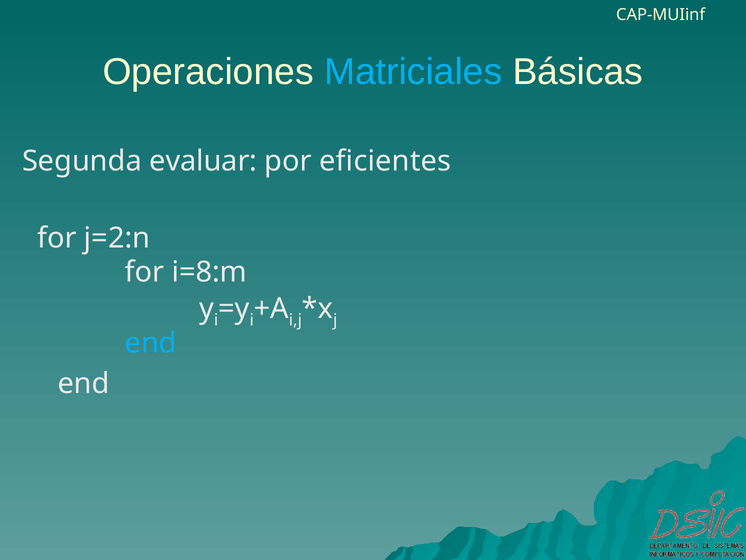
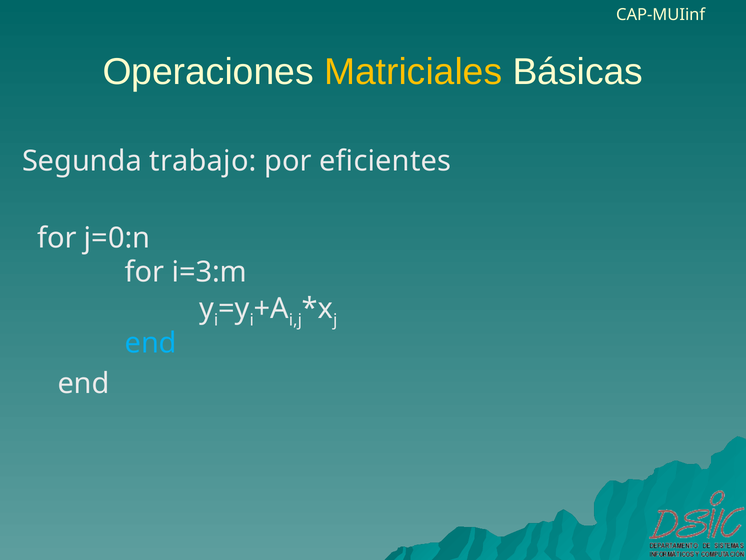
Matriciales colour: light blue -> yellow (413, 72)
evaluar: evaluar -> trabajo (203, 161)
j=2:n: j=2:n -> j=0:n (117, 238)
i=8:m: i=8:m -> i=3:m (209, 272)
